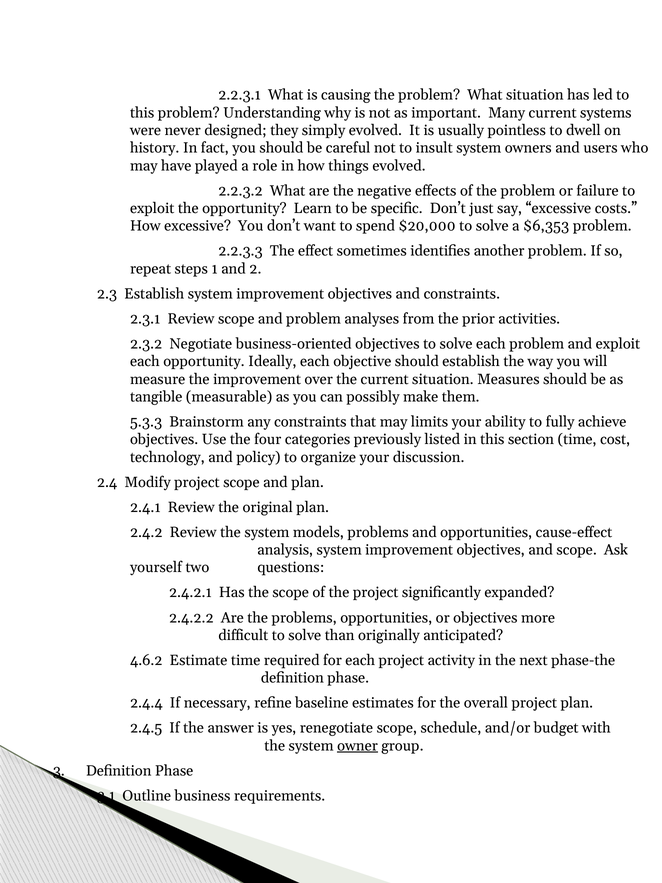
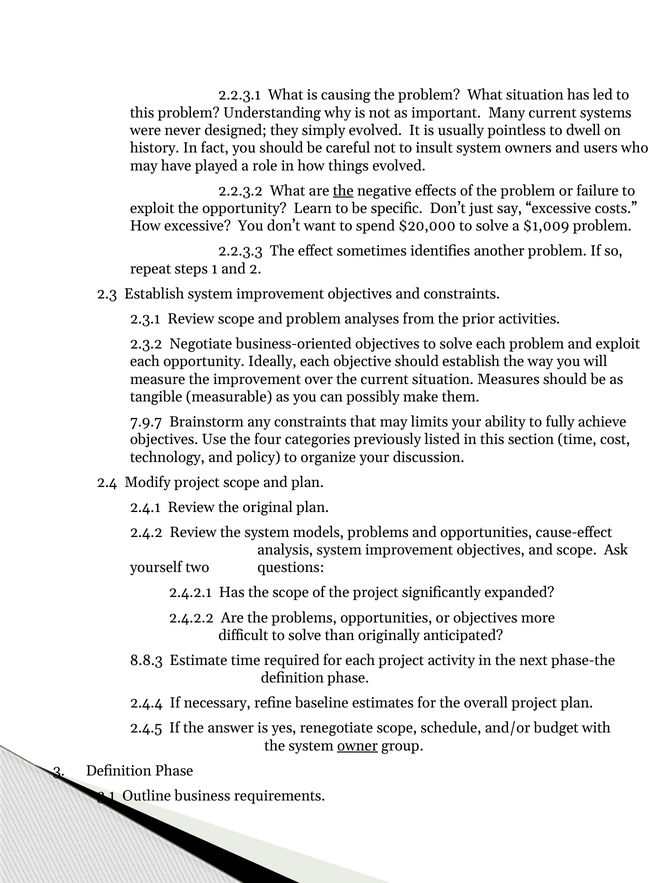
the underline: none -> present (343, 191)
$6,353: $6,353 -> $1,009 (546, 226)
5.3.3: 5.3.3 -> 7.9.7 (146, 422)
4.6.2: 4.6.2 -> 8.8.3 (146, 660)
